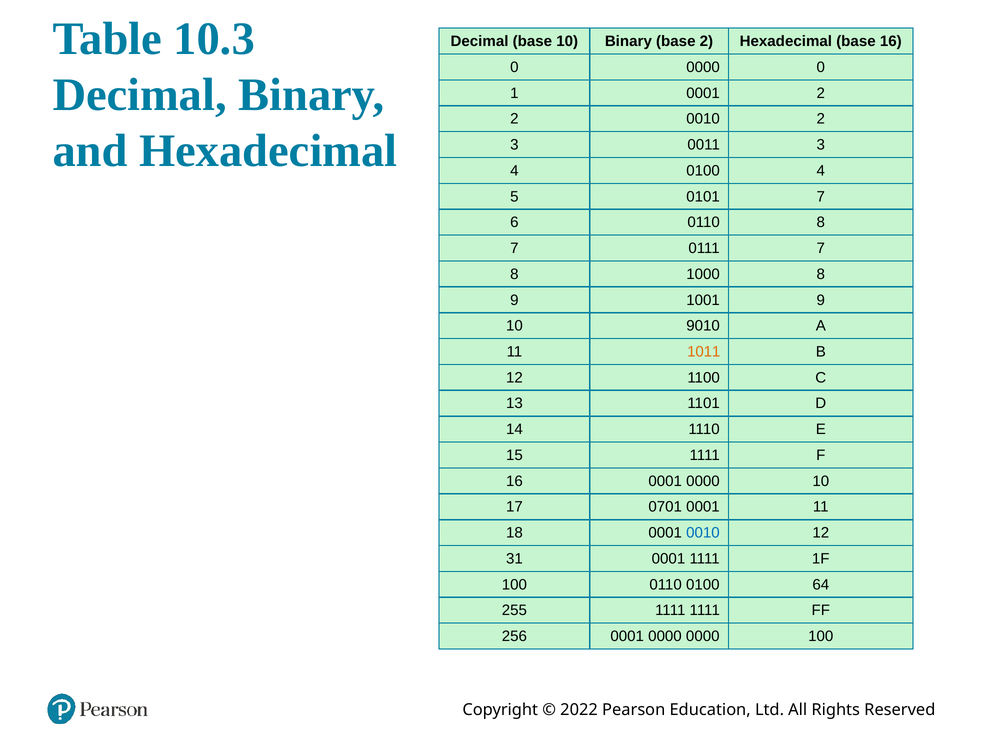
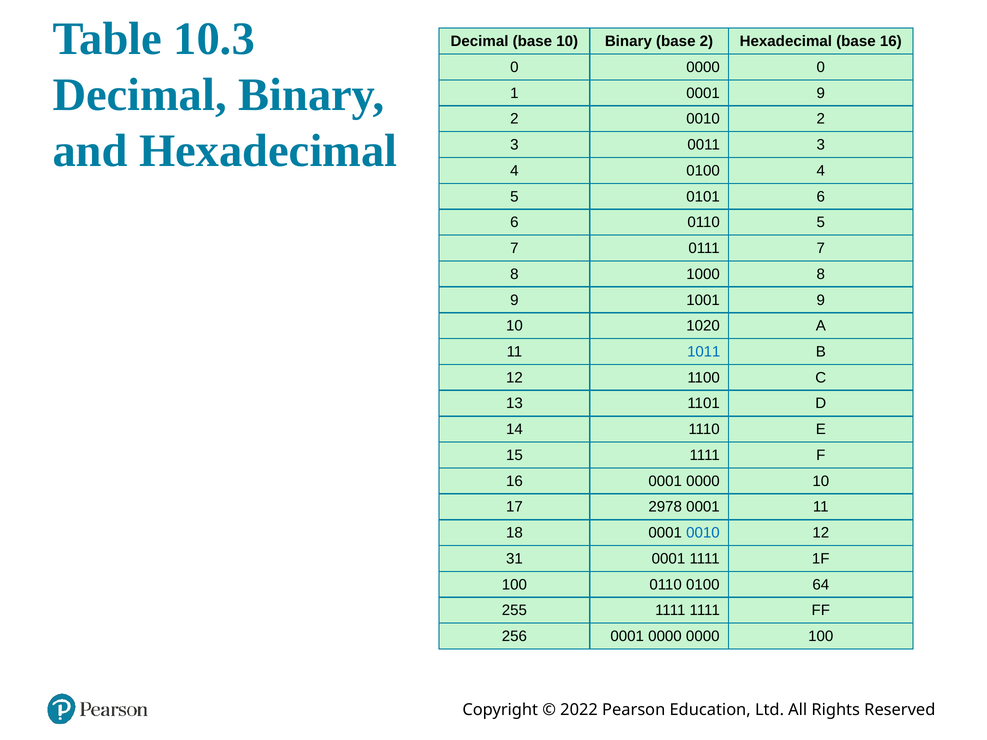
0001 2: 2 -> 9 (821, 93)
0101 7: 7 -> 6 (821, 197)
0110 8: 8 -> 5 (821, 223)
9010: 9010 -> 1020 (703, 326)
1011 colour: orange -> blue (704, 352)
0701: 0701 -> 2978 (665, 507)
